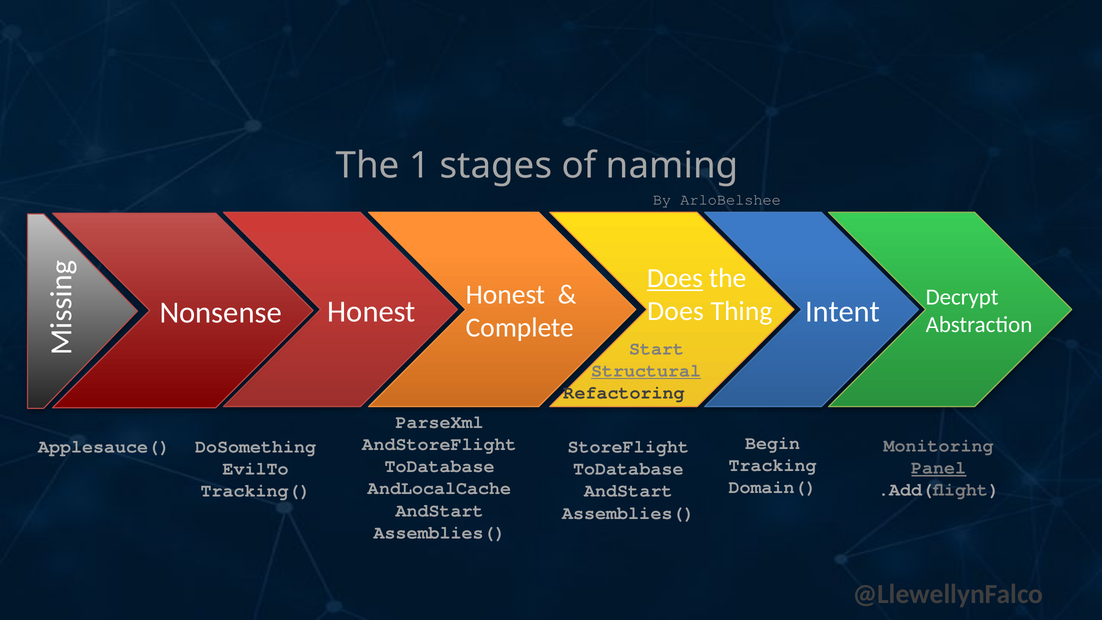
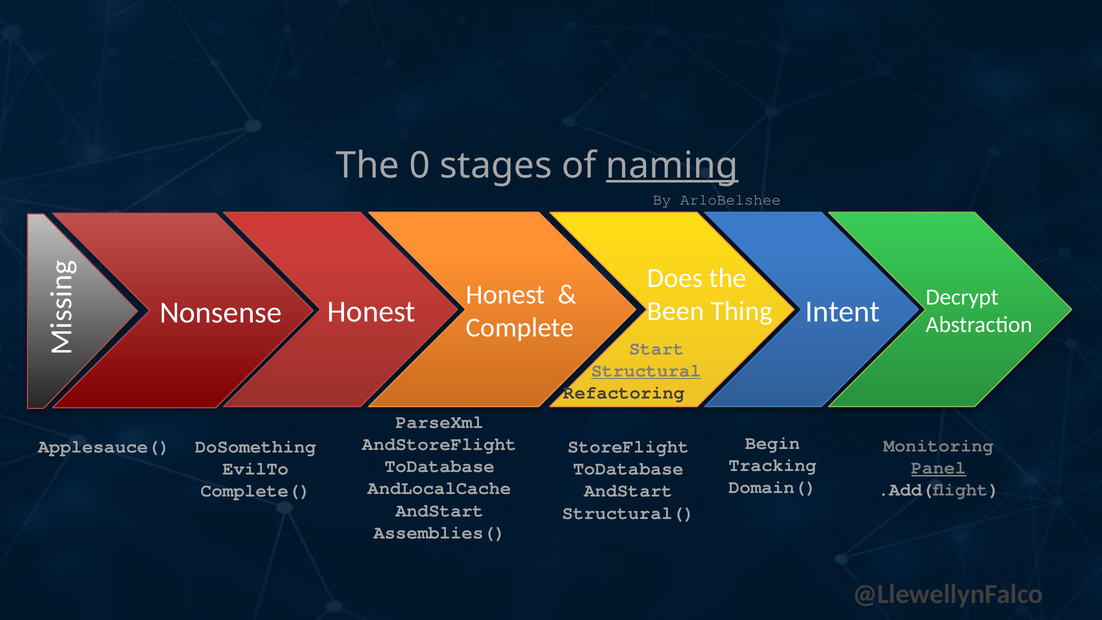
1: 1 -> 0 (420, 165)
naming underline: none -> present (672, 165)
Does underline: present -> none (675, 278)
Does: Does -> Been (676, 311)
Tracking(: Tracking( -> Complete( (256, 491)
Assemblies(: Assemblies( -> Structural( (628, 513)
